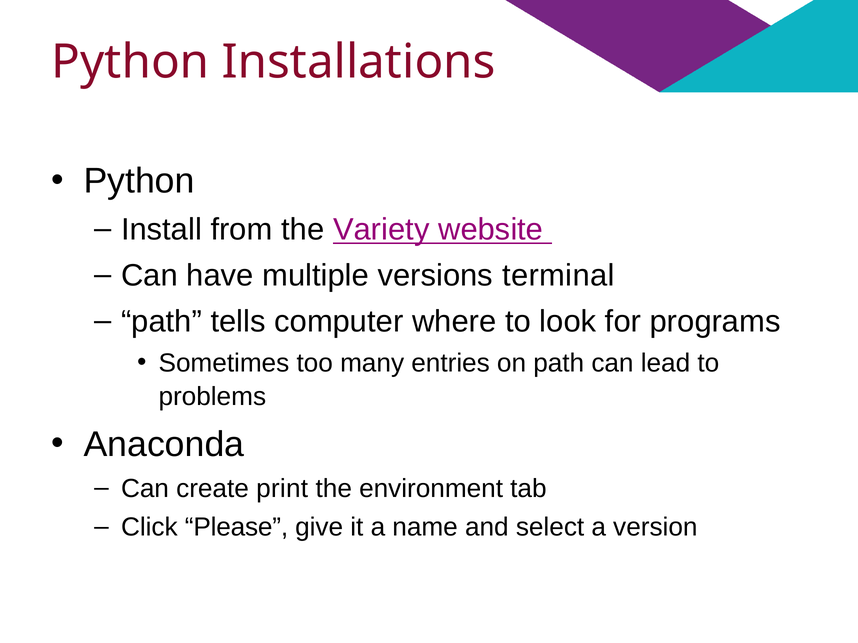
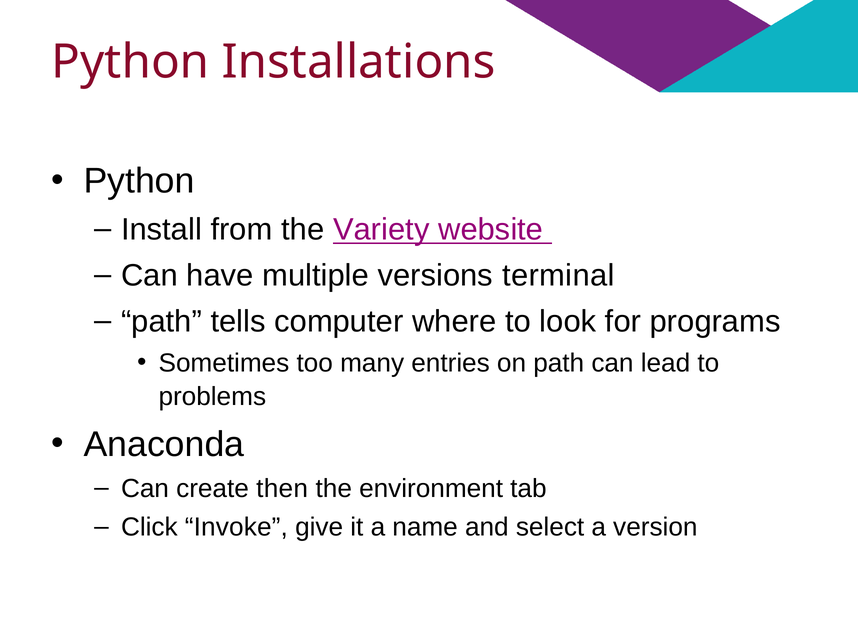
print: print -> then (282, 489)
Please: Please -> Invoke (236, 528)
